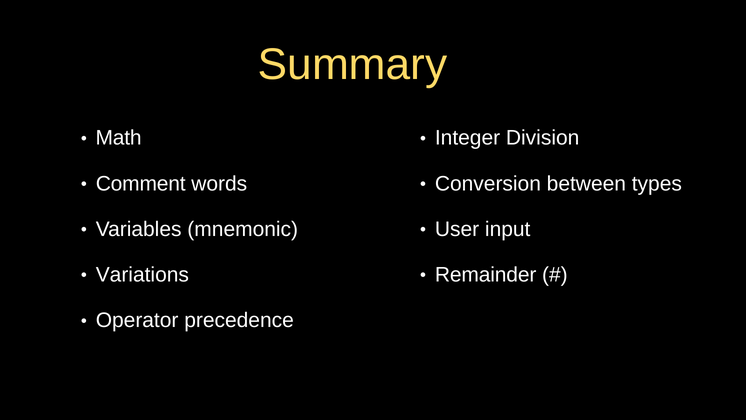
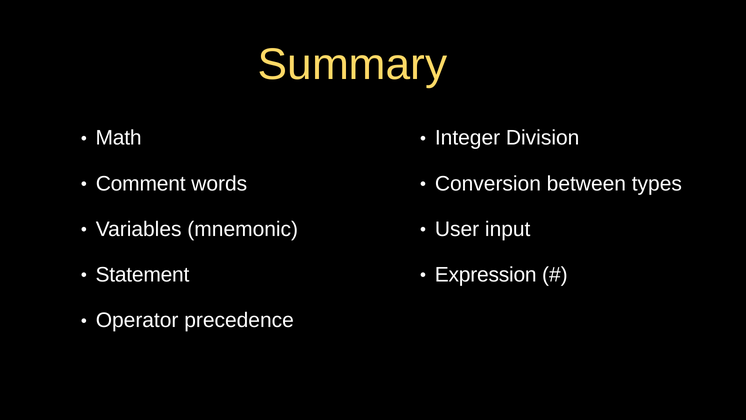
Remainder: Remainder -> Expression (486, 275)
Variations: Variations -> Statement (142, 275)
